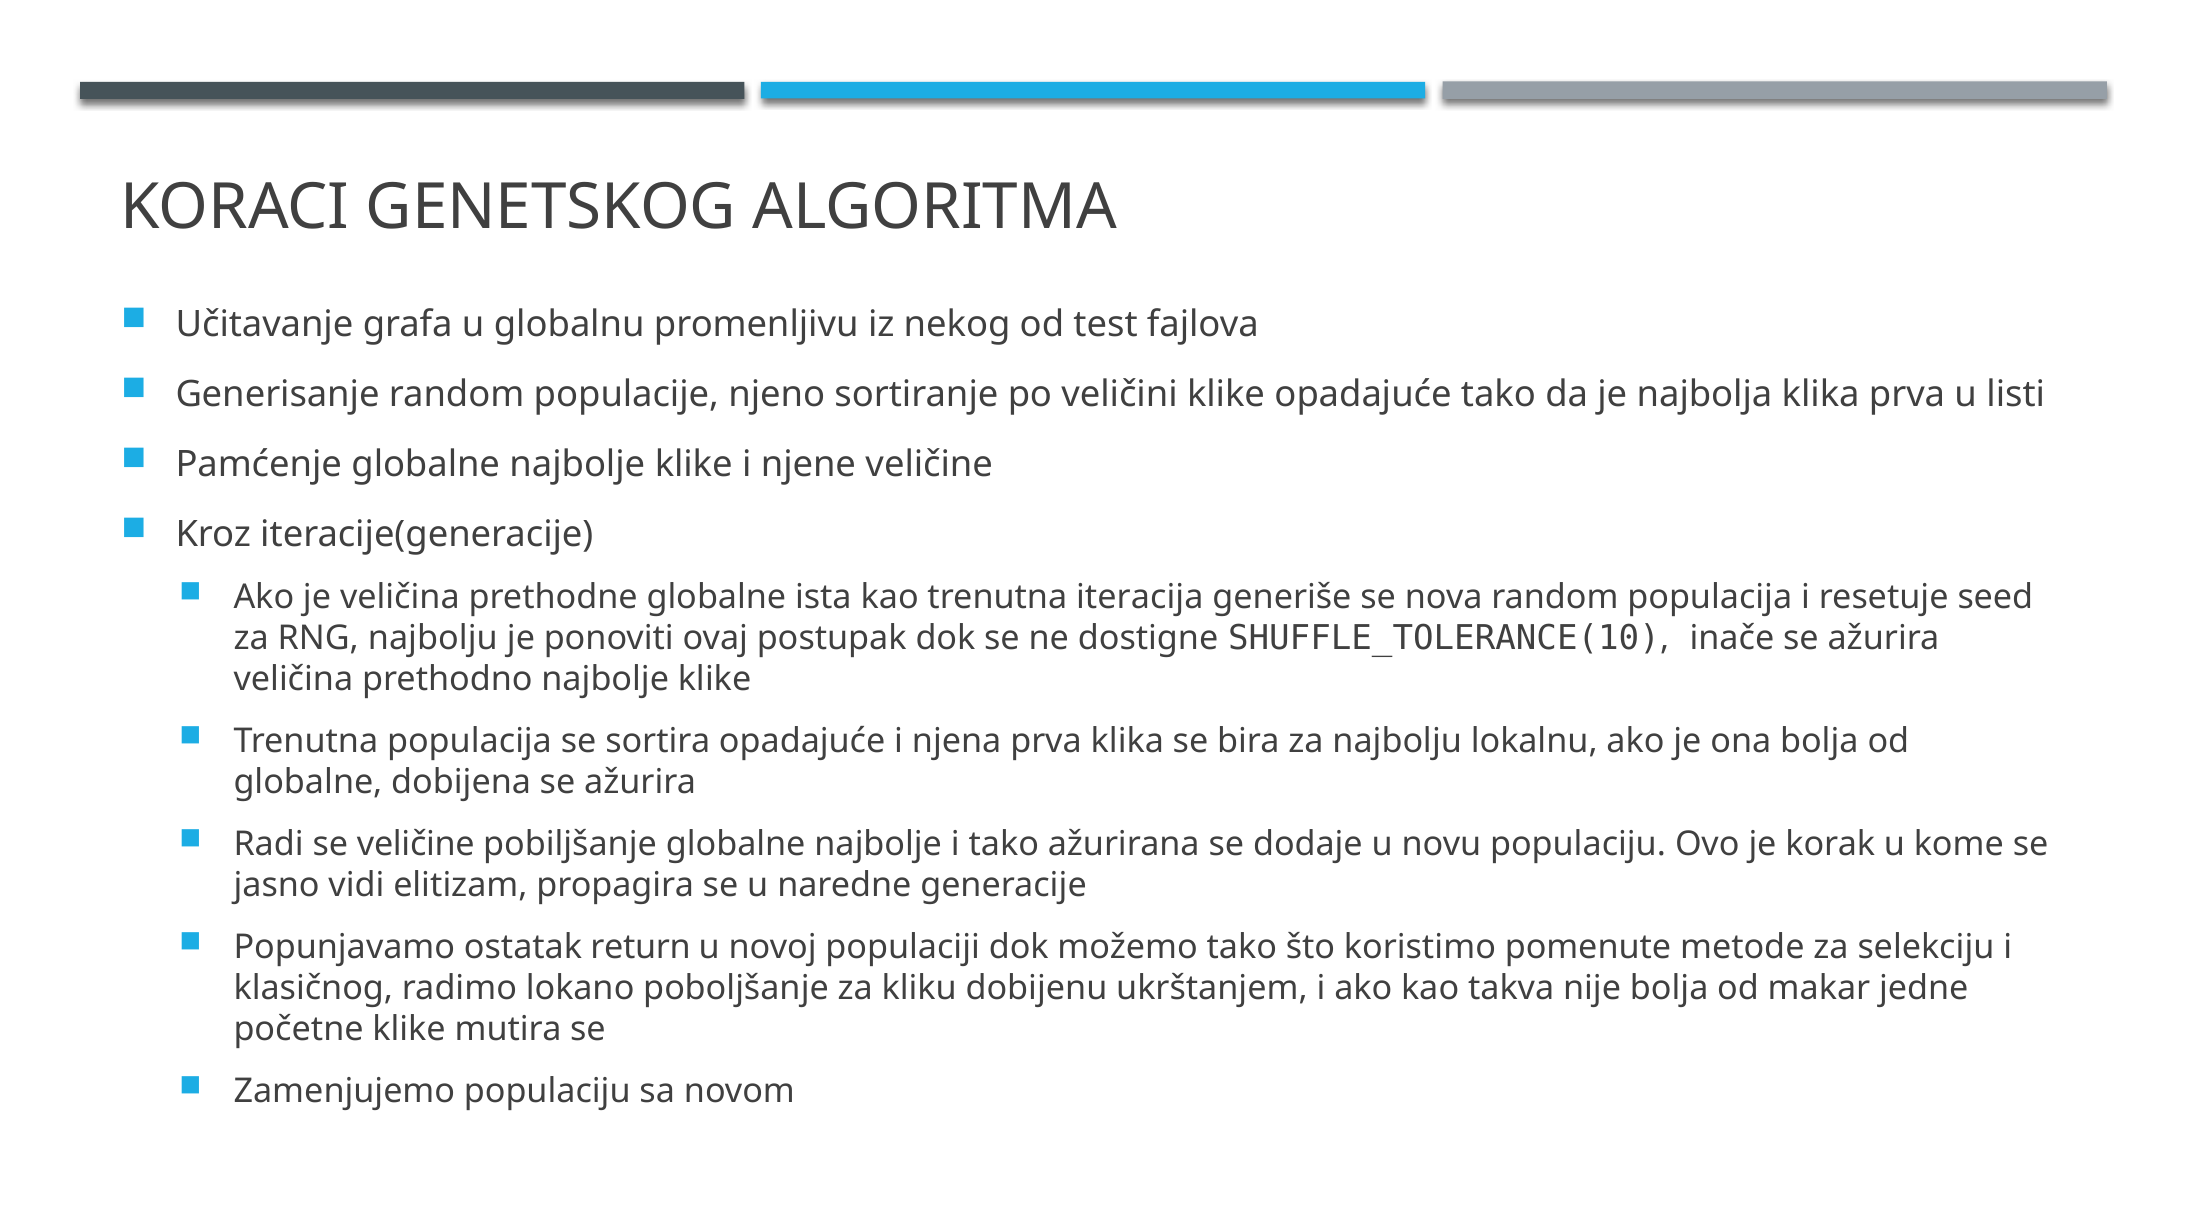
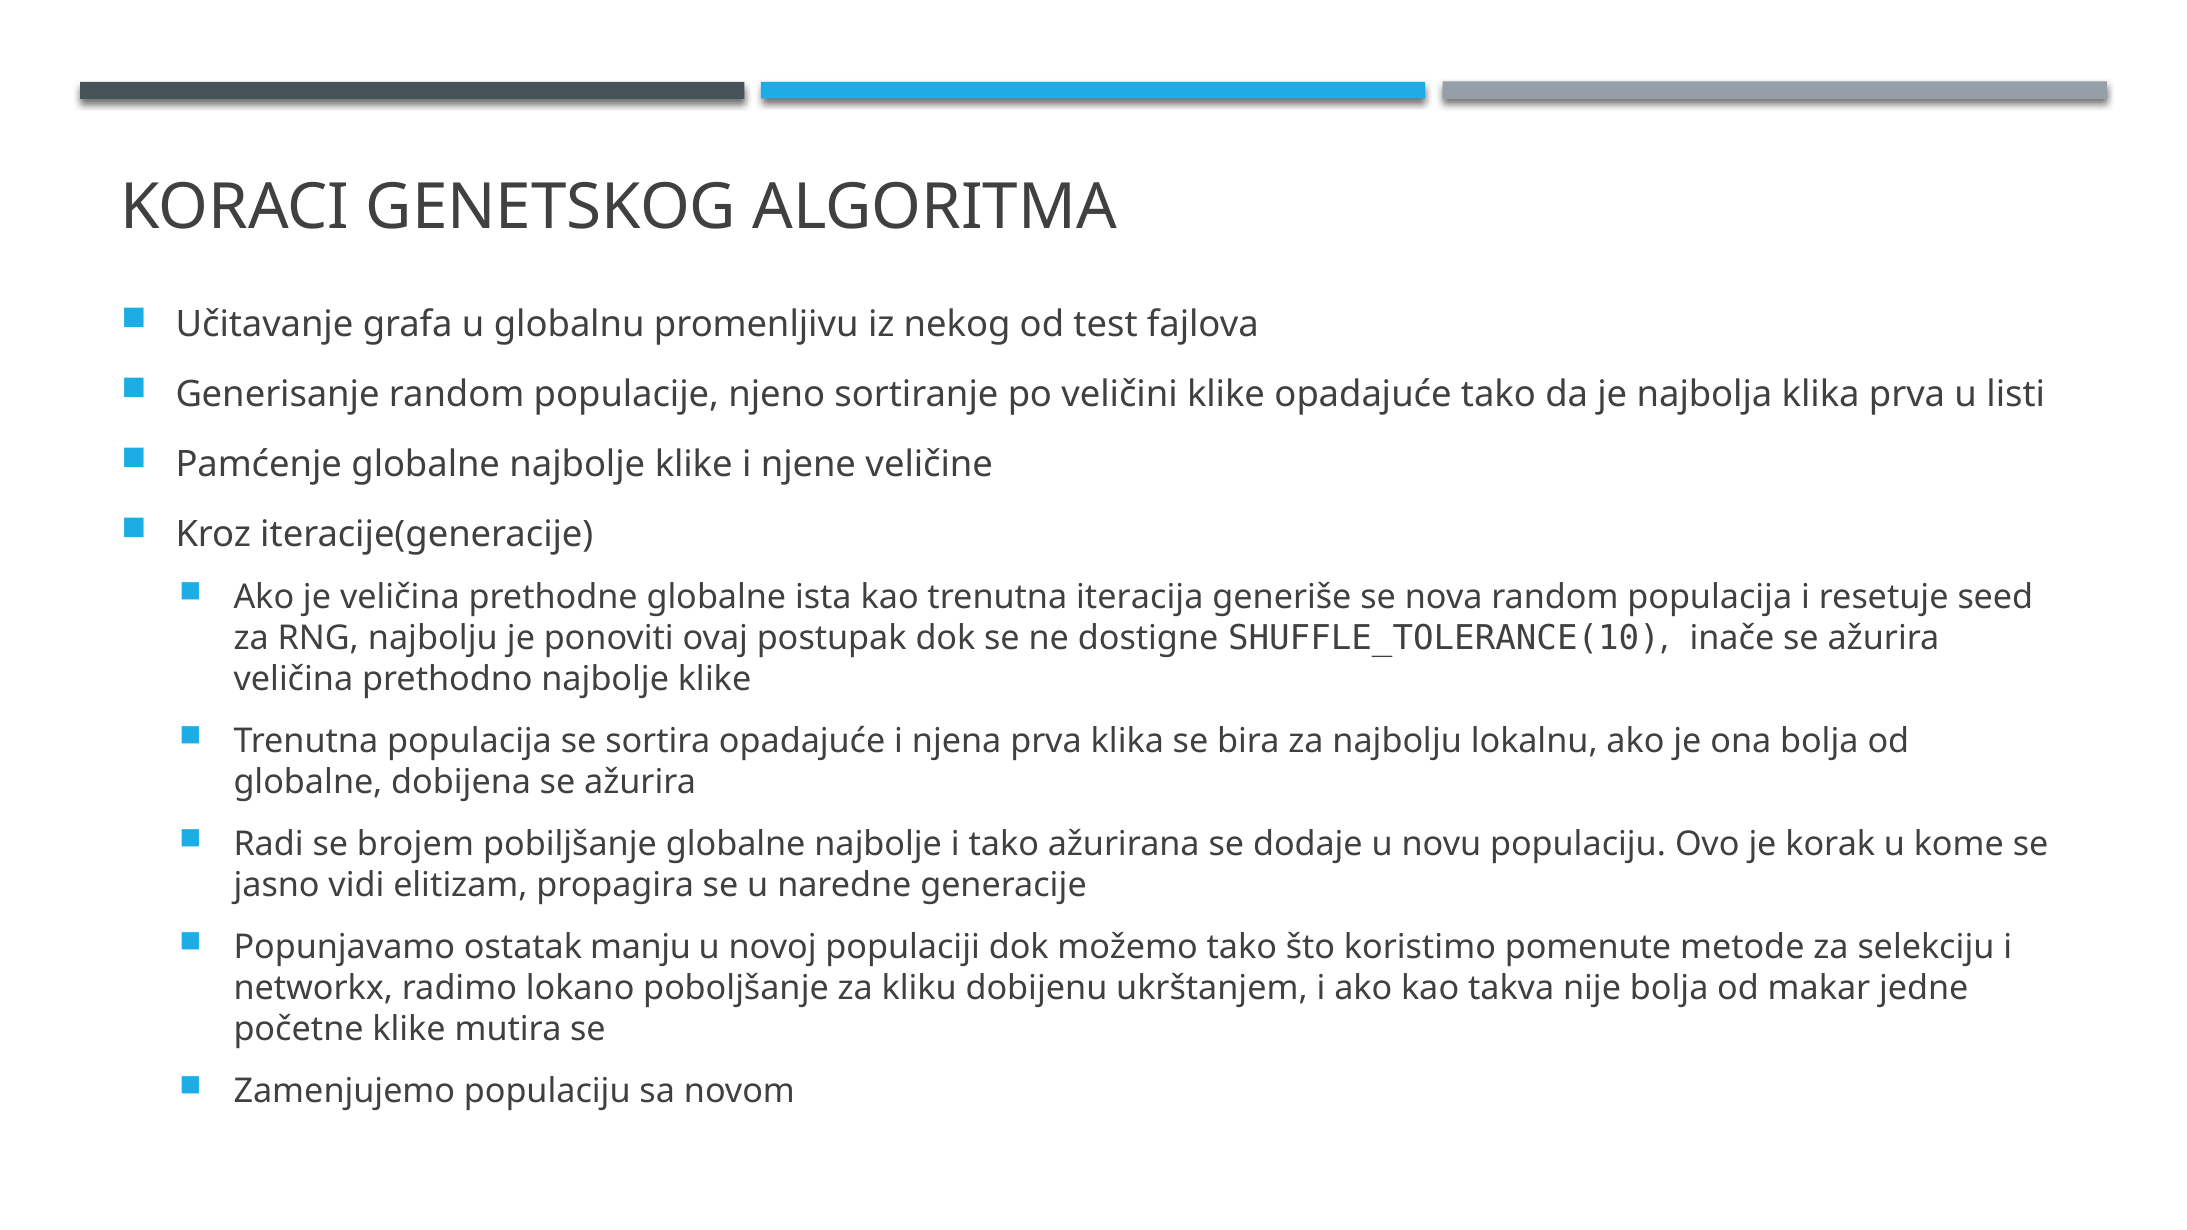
se veličine: veličine -> brojem (416, 845)
return: return -> manju (641, 948)
klasičnog: klasičnog -> networkx (313, 989)
